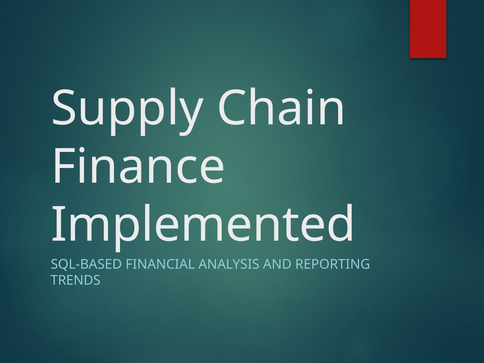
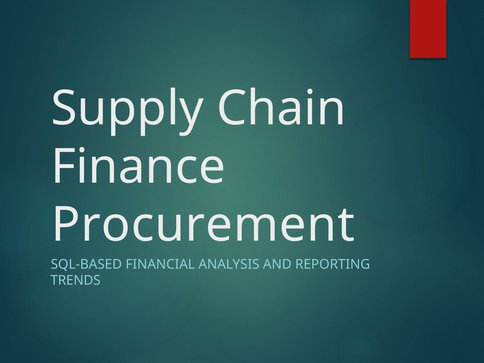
Implemented: Implemented -> Procurement (203, 225)
